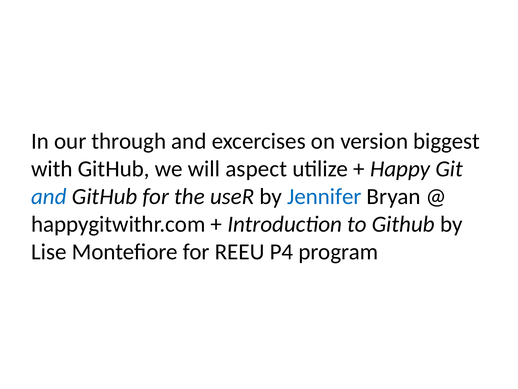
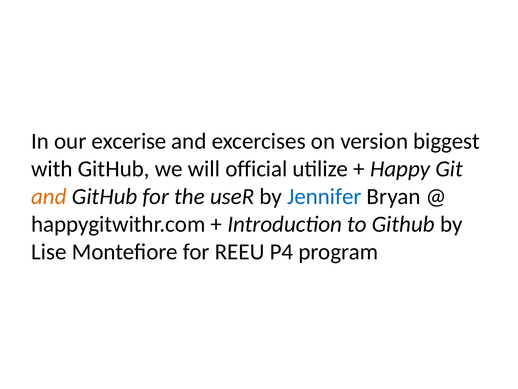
through: through -> excerise (129, 141)
aspect: aspect -> official (256, 169)
and colour: blue -> orange (49, 196)
